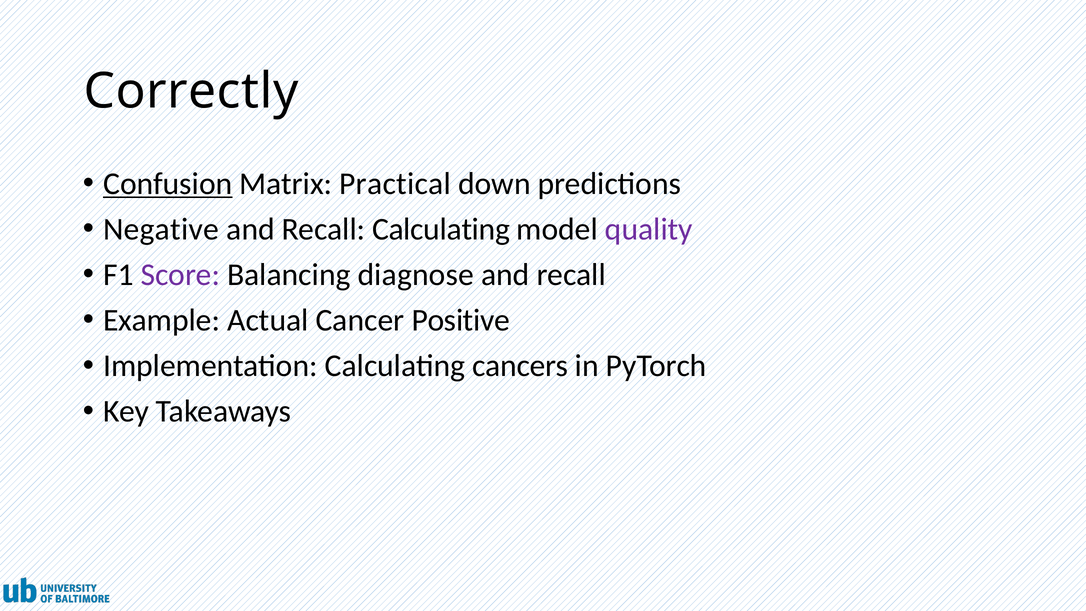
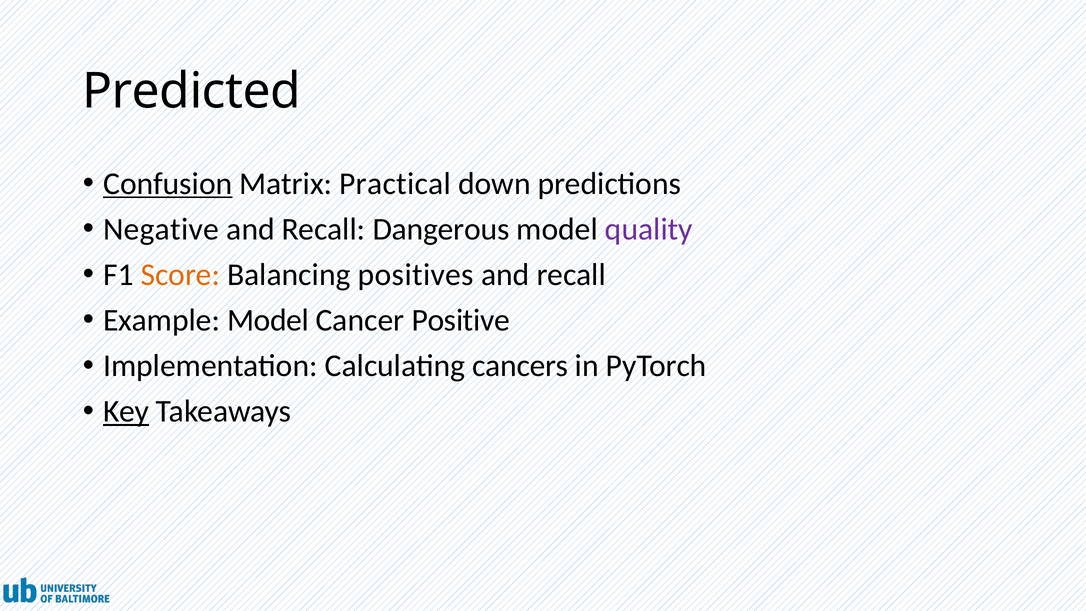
Correctly: Correctly -> Predicted (192, 91)
Recall Calculating: Calculating -> Dangerous (441, 229)
Score colour: purple -> orange (180, 275)
diagnose: diagnose -> positives (416, 275)
Example Actual: Actual -> Model (268, 320)
Key underline: none -> present (126, 411)
